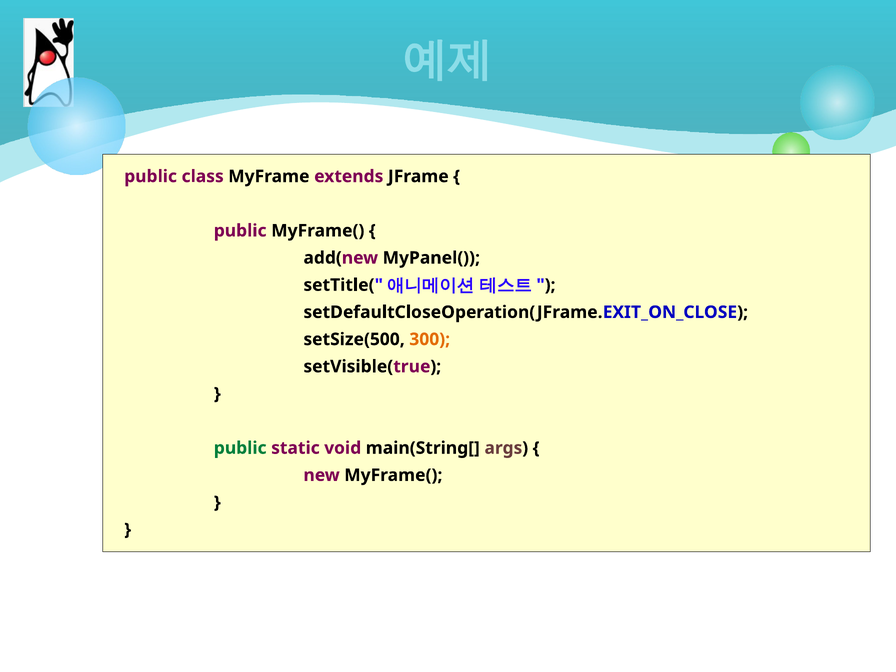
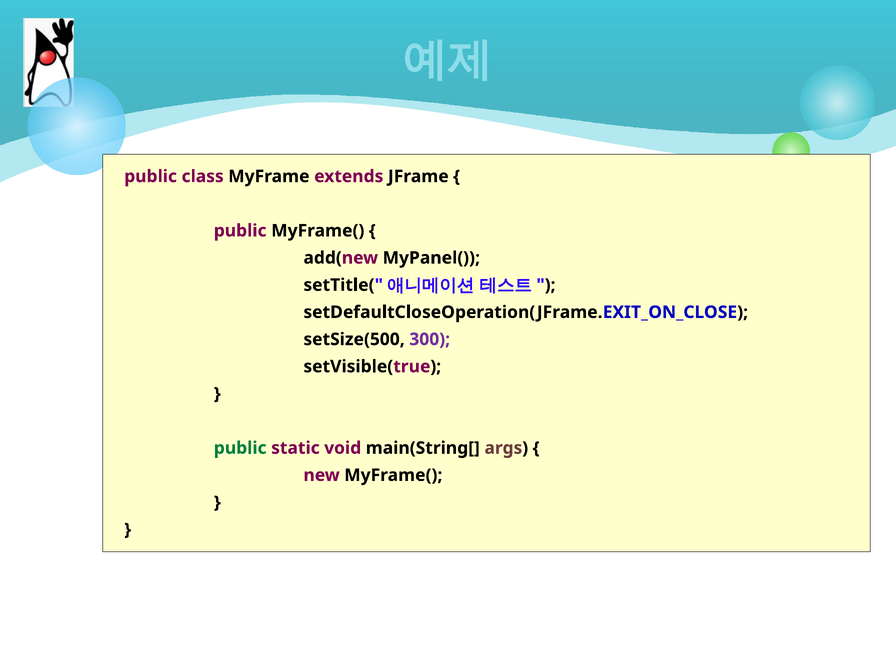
300 colour: orange -> purple (430, 339)
